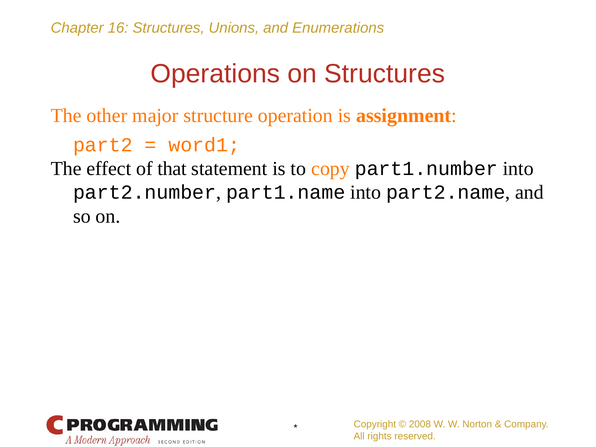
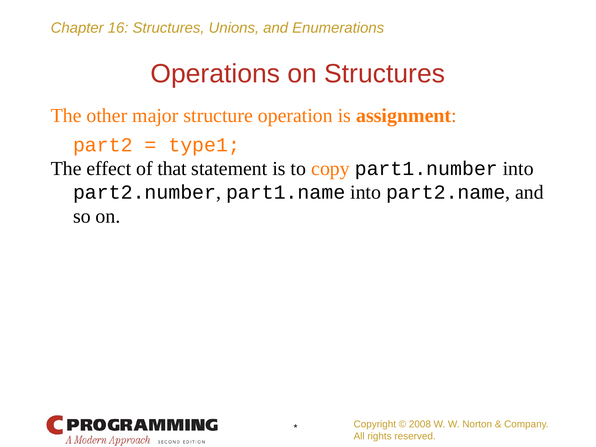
word1: word1 -> type1 (204, 145)
